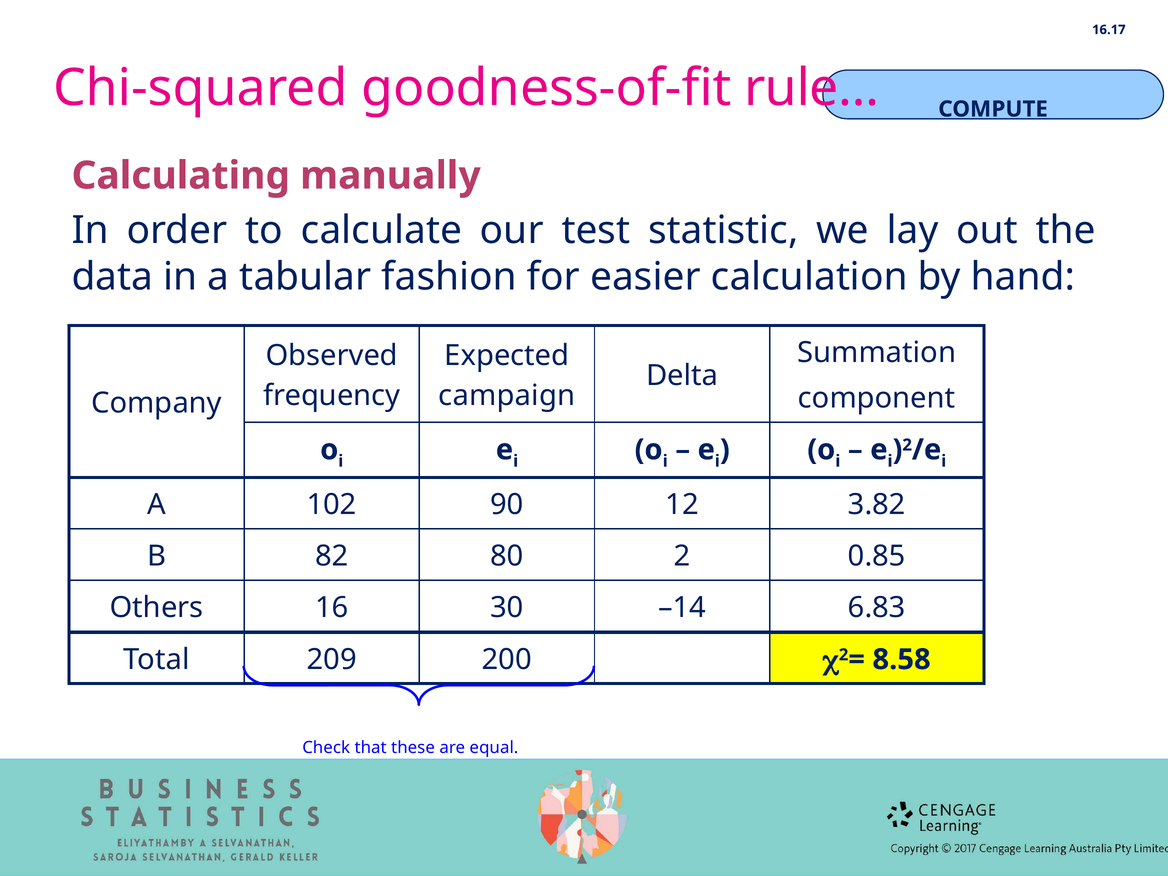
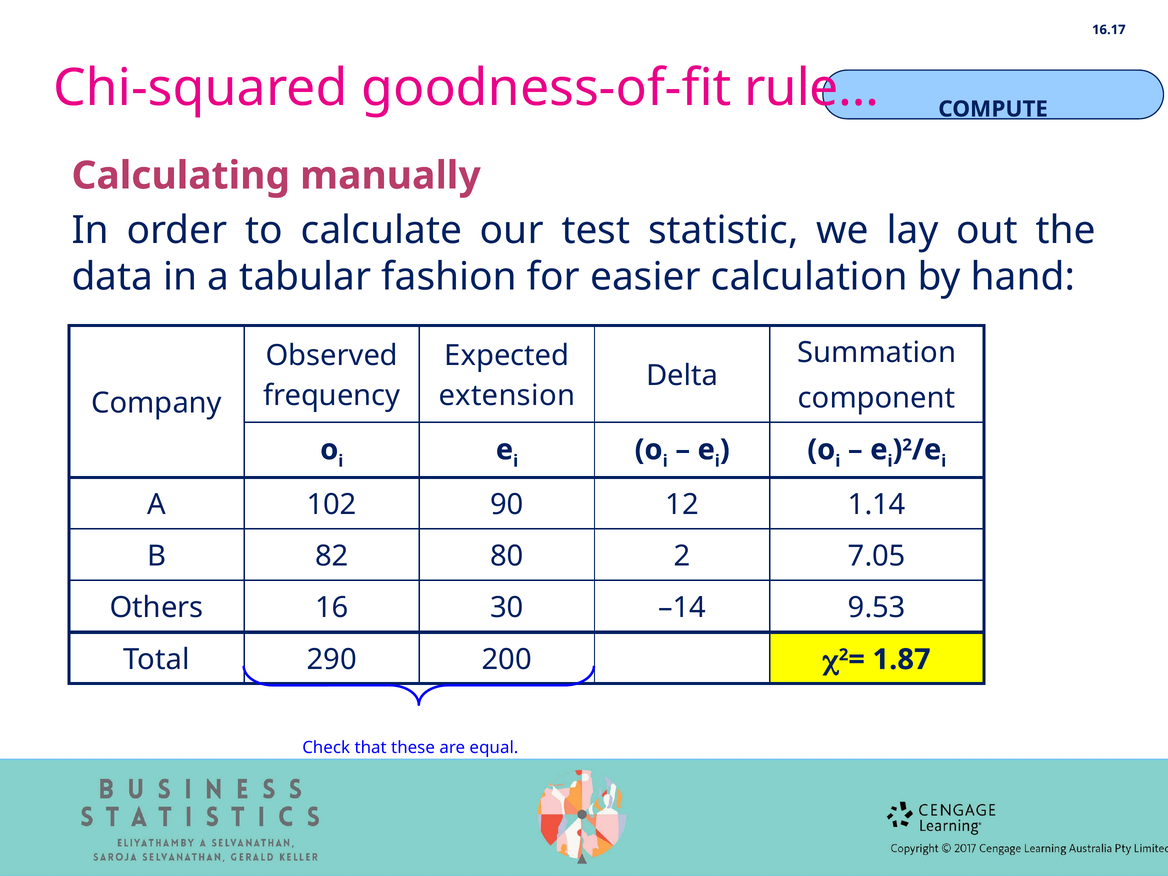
campaign: campaign -> extension (507, 395)
3.82: 3.82 -> 1.14 (877, 505)
0.85: 0.85 -> 7.05 (877, 556)
6.83: 6.83 -> 9.53 (877, 608)
209: 209 -> 290 (332, 659)
8.58: 8.58 -> 1.87 (902, 659)
